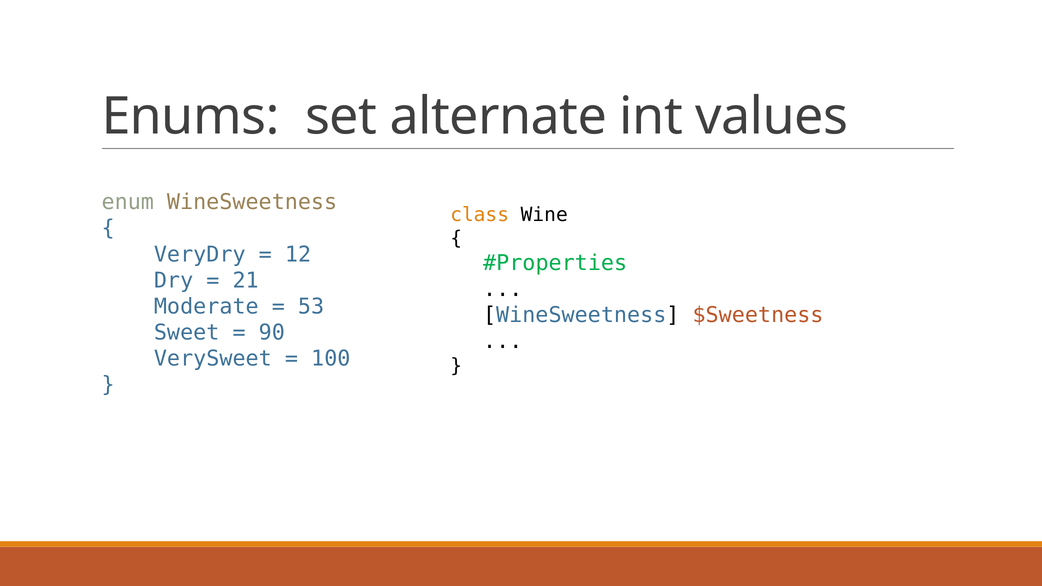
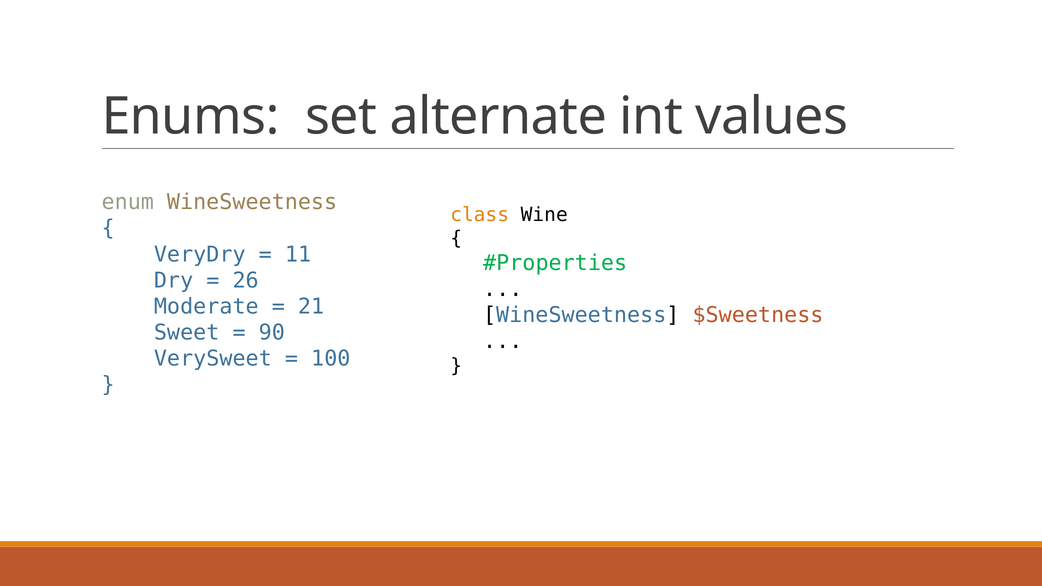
12: 12 -> 11 (298, 254)
21: 21 -> 26 (246, 280)
53: 53 -> 21 (311, 307)
